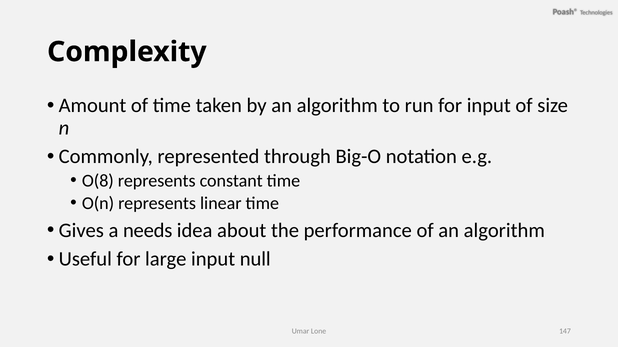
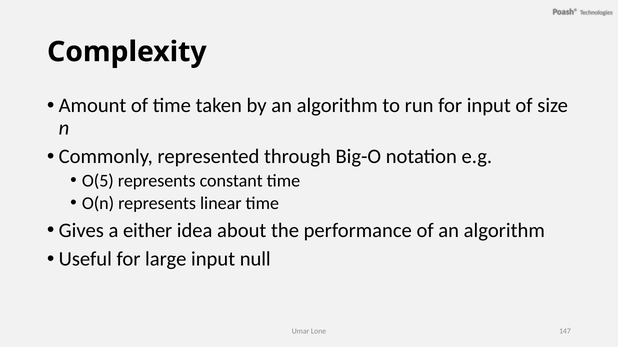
O(8: O(8 -> O(5 (98, 181)
needs: needs -> either (148, 231)
